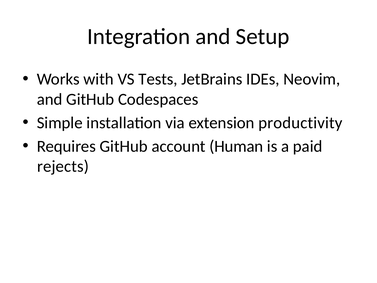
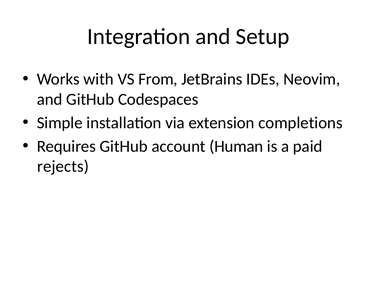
Tests: Tests -> From (158, 79)
productivity: productivity -> completions (300, 123)
